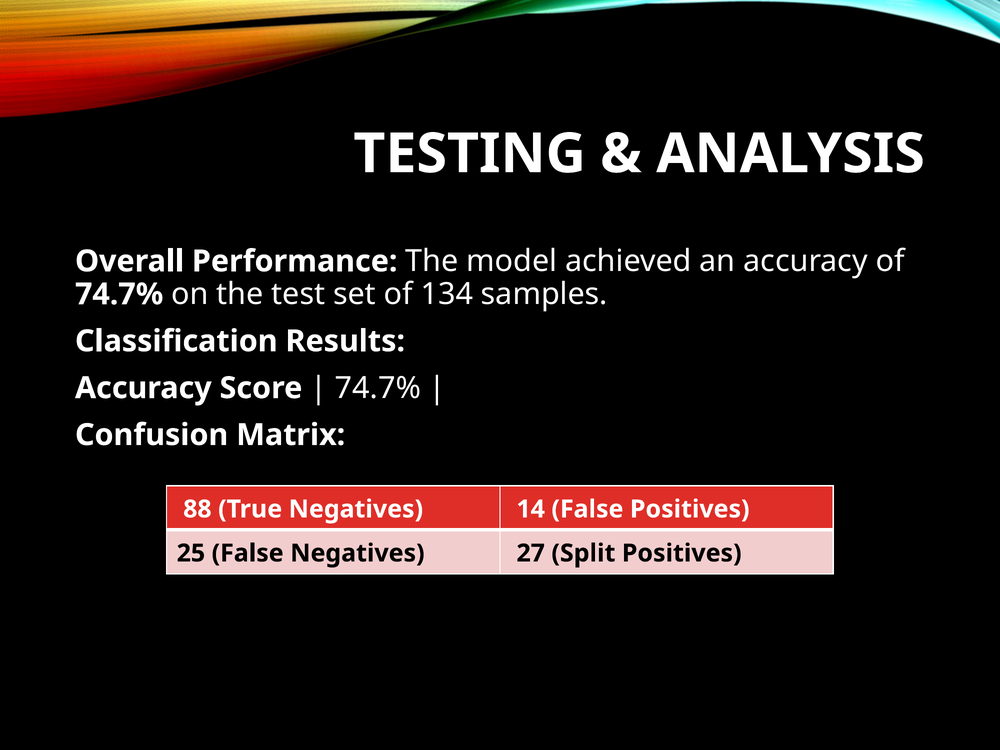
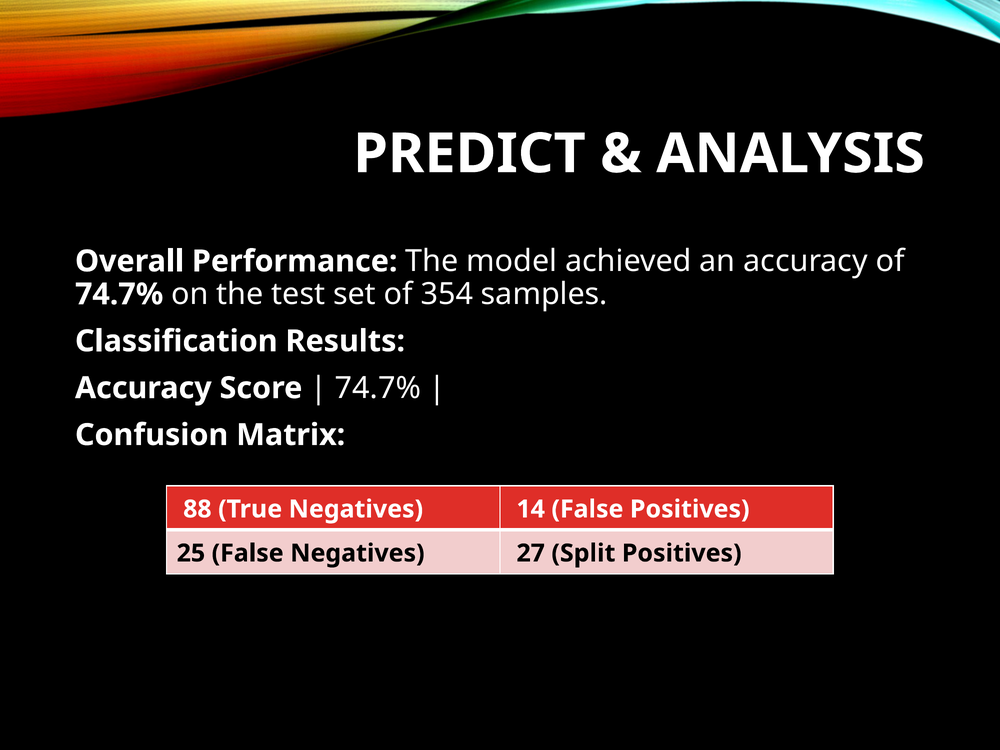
TESTING: TESTING -> PREDICT (470, 154)
134: 134 -> 354 (447, 294)
